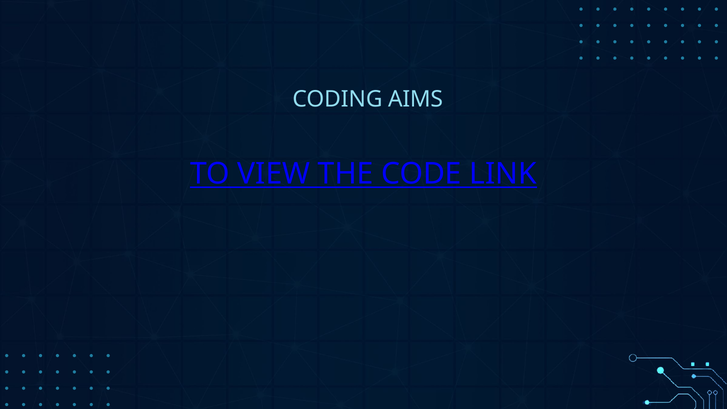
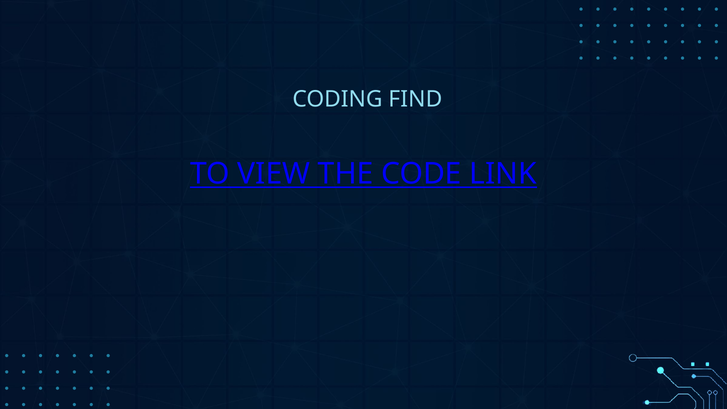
AIMS: AIMS -> FIND (415, 99)
